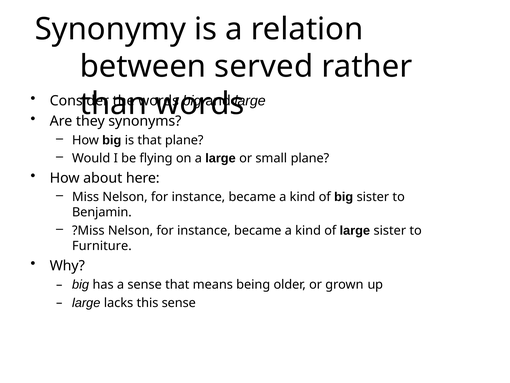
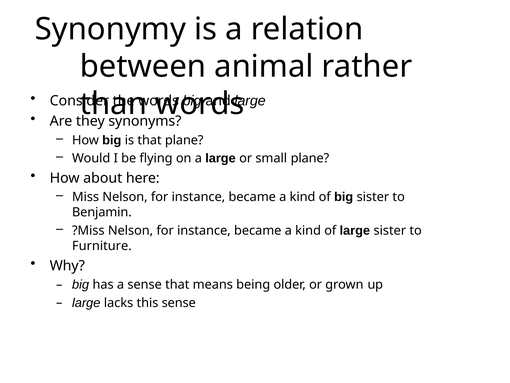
served: served -> animal (264, 66)
